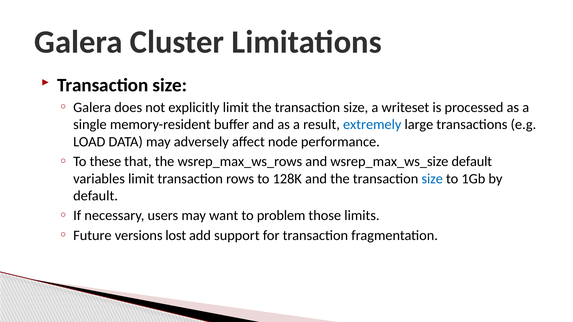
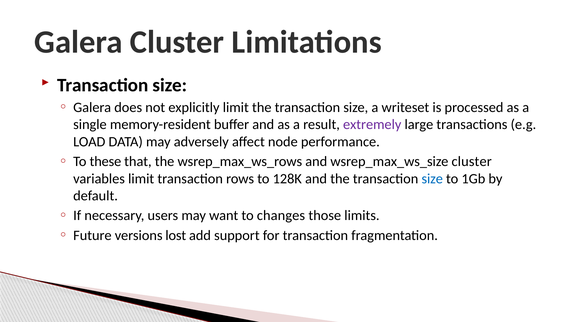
extremely colour: blue -> purple (372, 125)
wsrep_max_ws_size default: default -> cluster (472, 162)
problem: problem -> changes (281, 216)
